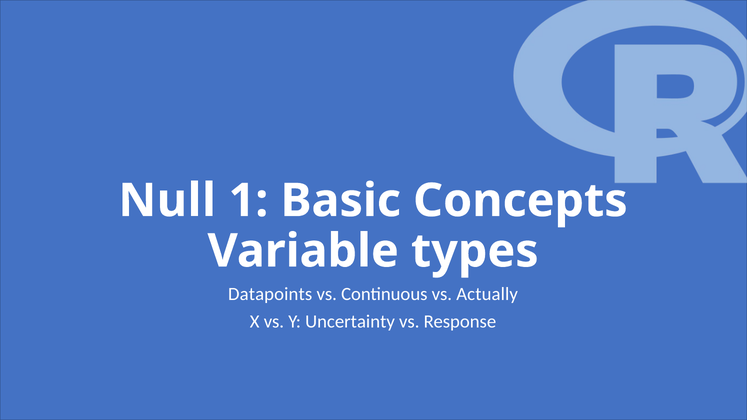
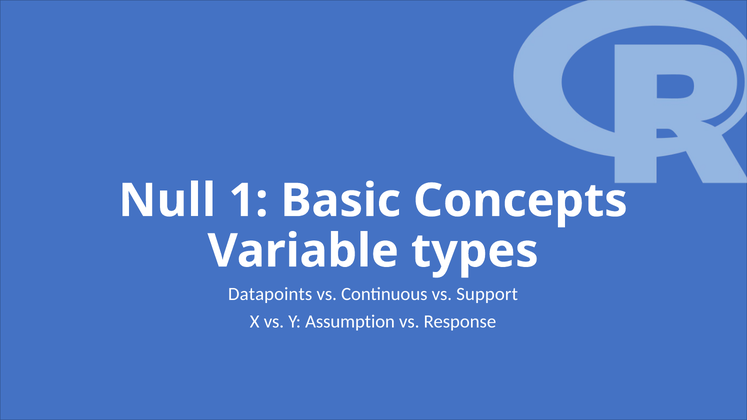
Actually: Actually -> Support (487, 294)
Uncertainty: Uncertainty -> Assumption (350, 322)
